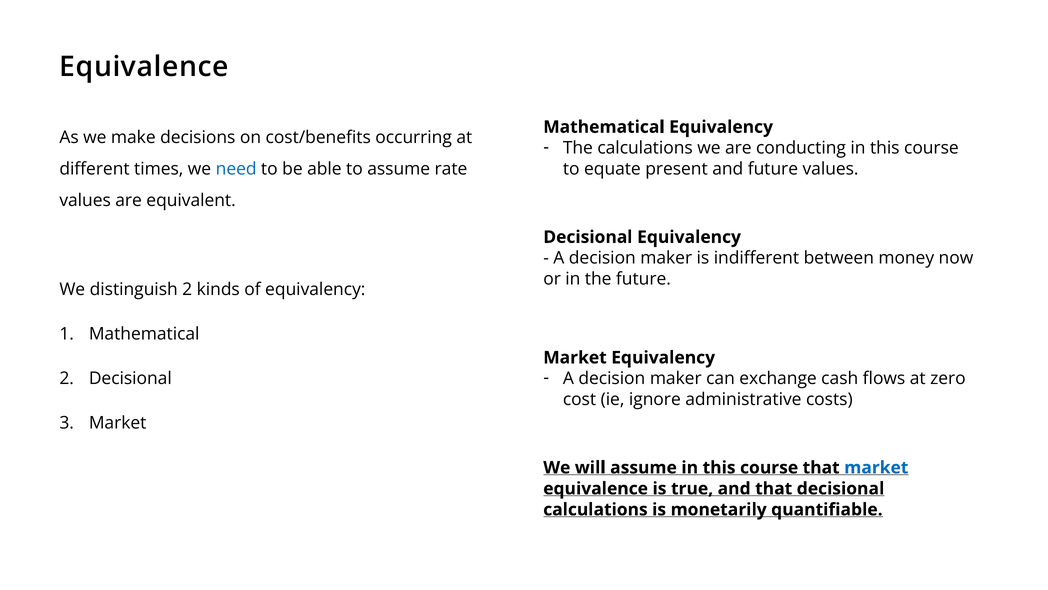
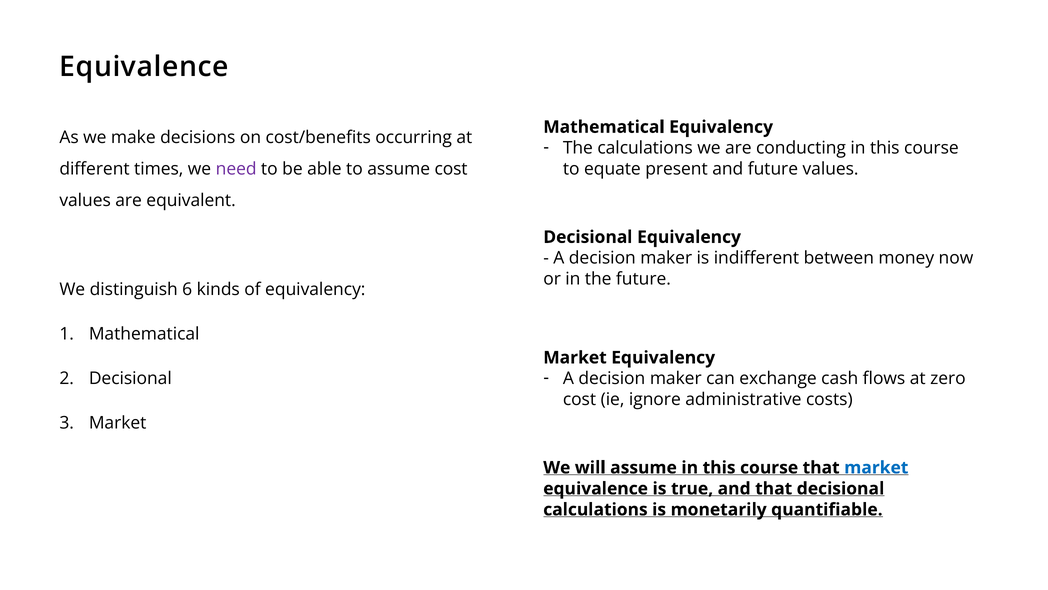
need colour: blue -> purple (236, 169)
assume rate: rate -> cost (451, 169)
distinguish 2: 2 -> 6 (187, 289)
